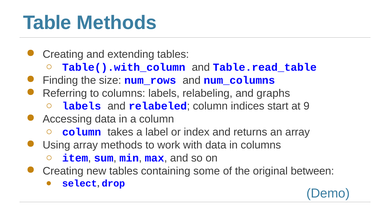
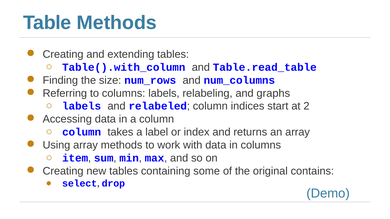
9: 9 -> 2 (306, 106)
between: between -> contains (312, 171)
